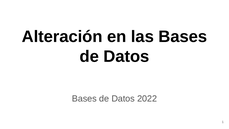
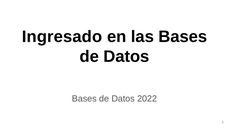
Alteración: Alteración -> Ingresado (62, 37)
